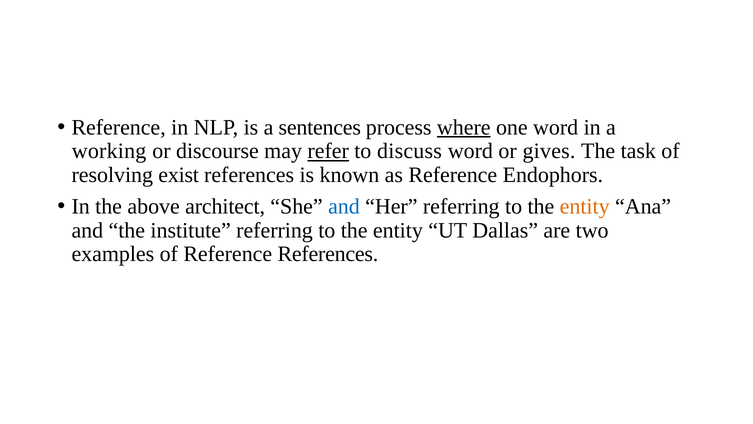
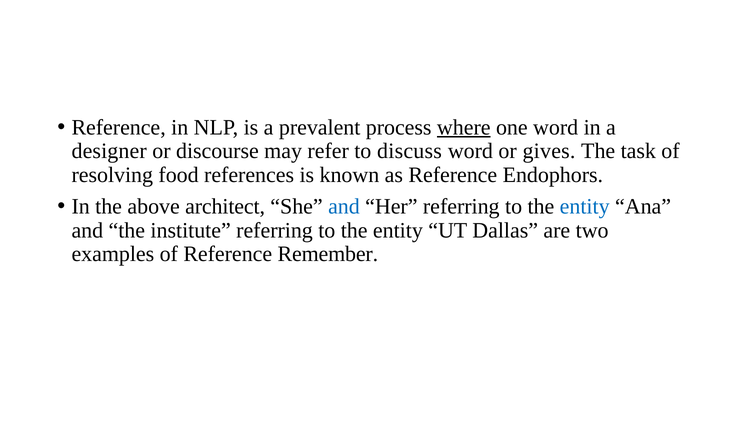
sentences: sentences -> prevalent (320, 127)
working: working -> designer (109, 151)
refer underline: present -> none (328, 151)
exist: exist -> food (179, 175)
entity colour: orange -> blue (585, 206)
Reference References: References -> Remember (328, 254)
